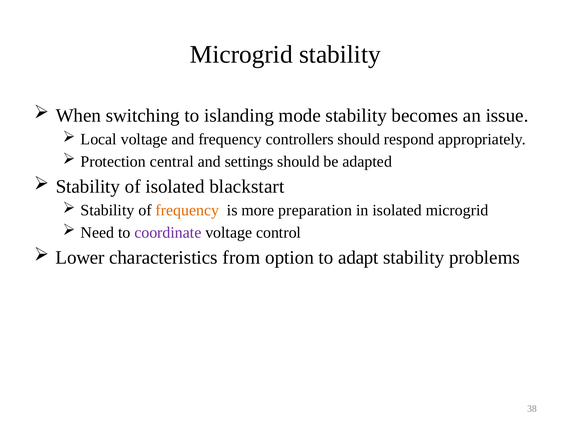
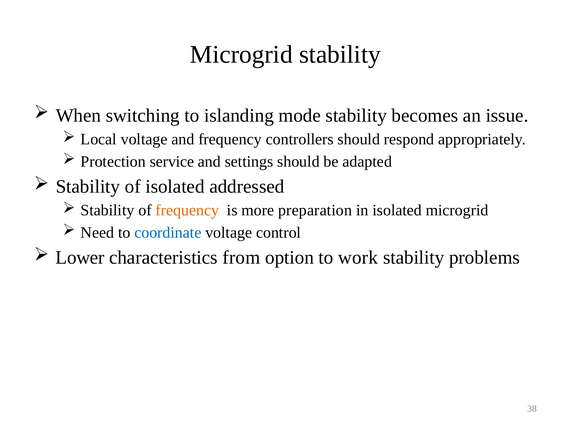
central: central -> service (172, 162)
blackstart: blackstart -> addressed (247, 187)
coordinate colour: purple -> blue (168, 233)
adapt: adapt -> work (358, 258)
